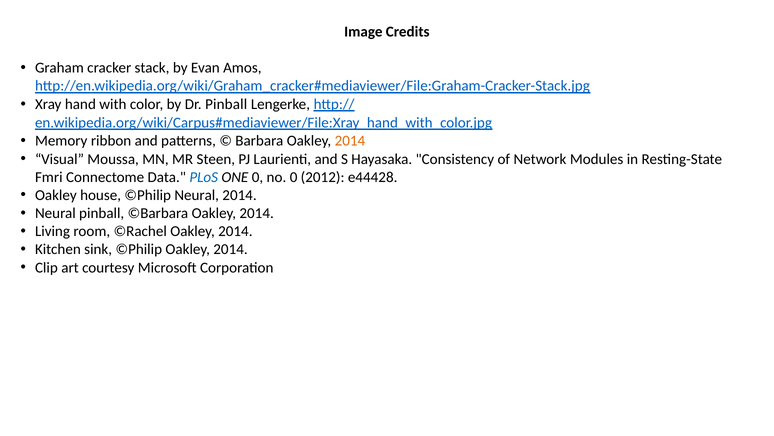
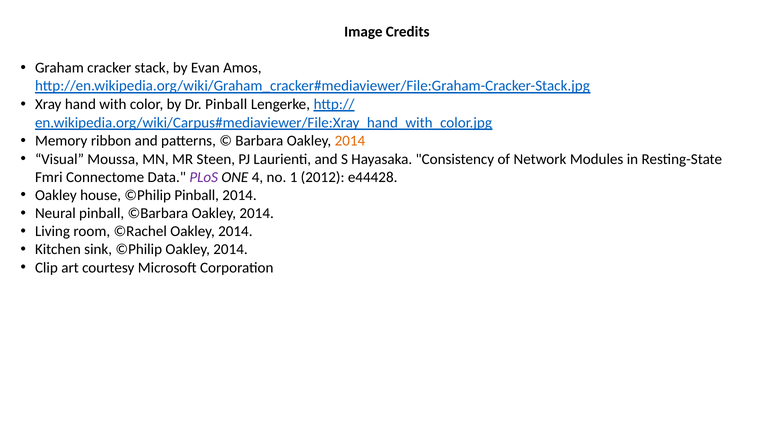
PLoS colour: blue -> purple (204, 177)
ONE 0: 0 -> 4 (258, 177)
no 0: 0 -> 1 (294, 177)
©Philip Neural: Neural -> Pinball (197, 195)
